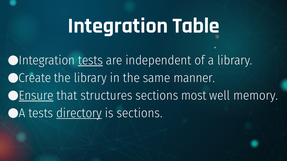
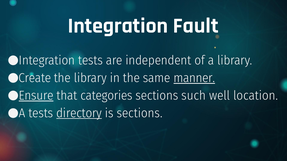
Table: Table -> Fault (196, 26)
tests underline: present -> none (90, 61)
manner underline: none -> present (194, 78)
structures: structures -> categories (106, 96)
most: most -> such (194, 96)
memory: memory -> location (256, 96)
